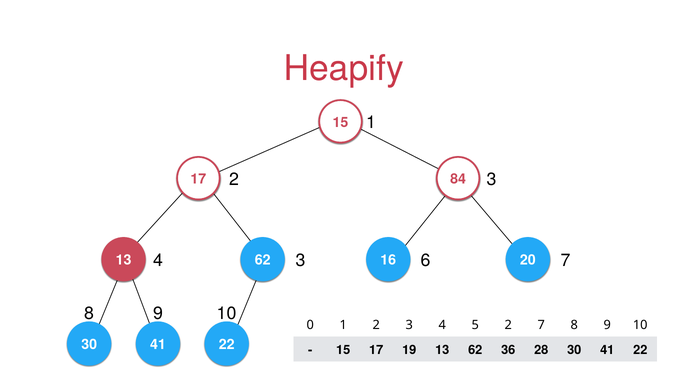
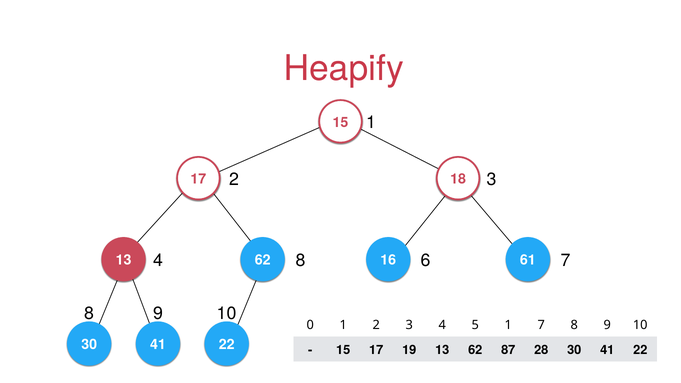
84: 84 -> 18 (458, 179)
4 3: 3 -> 8 (301, 260)
20: 20 -> 61 (528, 260)
5 2: 2 -> 1 (508, 325)
36: 36 -> 87 (508, 350)
